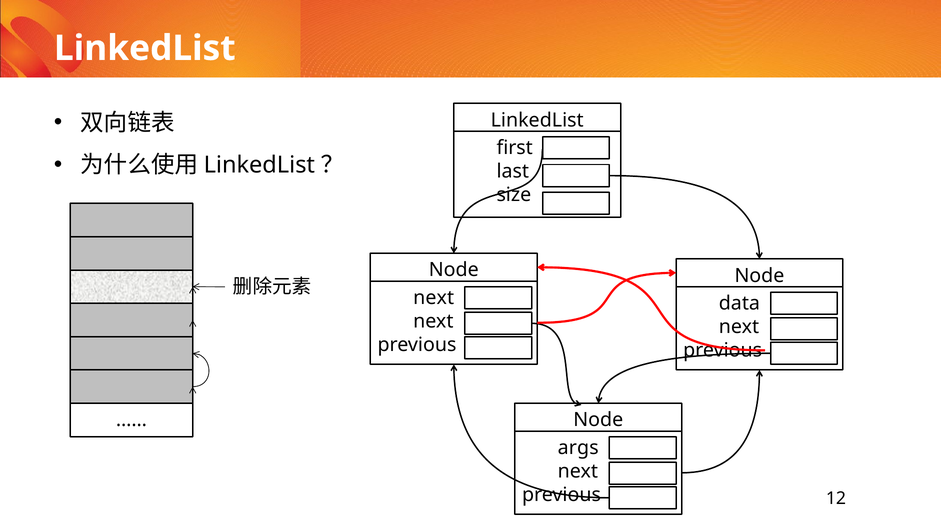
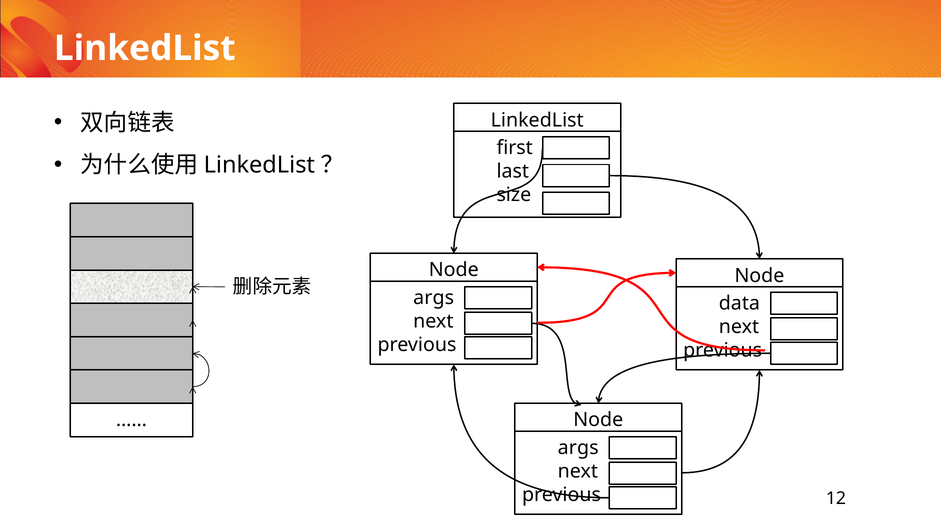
next: next -> args (434, 298)
